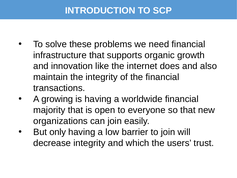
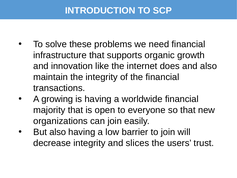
But only: only -> also (58, 132)
which: which -> slices (137, 143)
